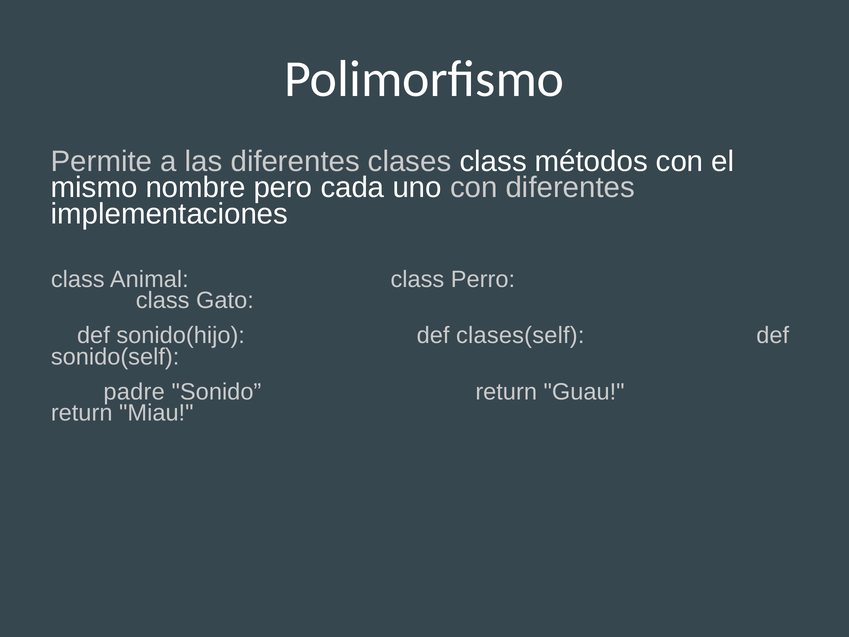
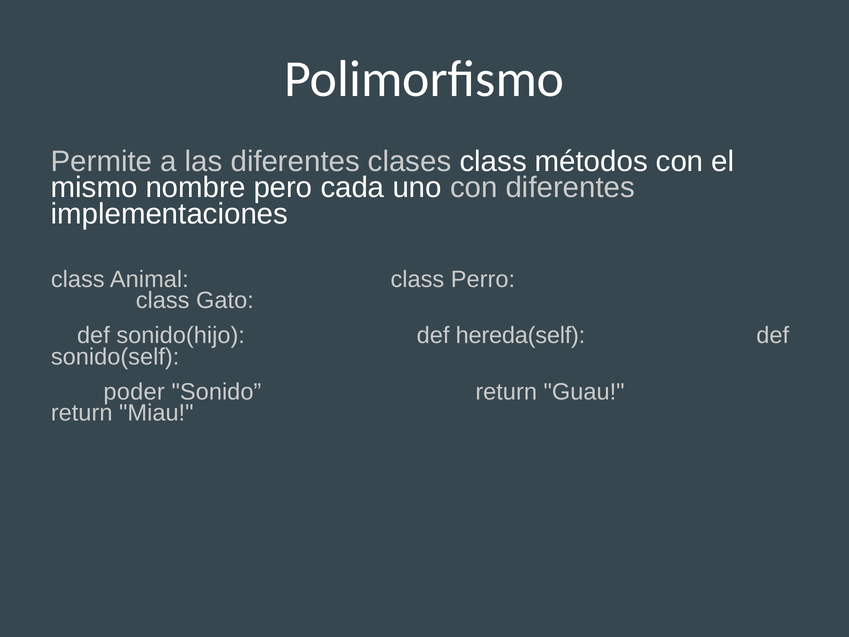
clases(self: clases(self -> hereda(self (520, 336)
padre: padre -> poder (134, 392)
